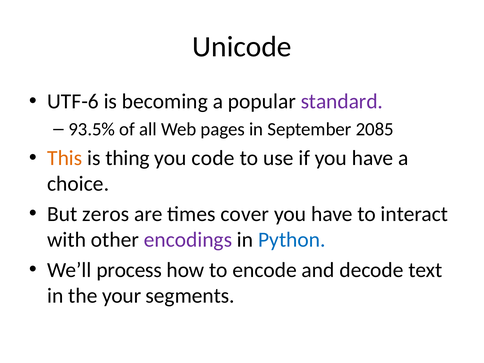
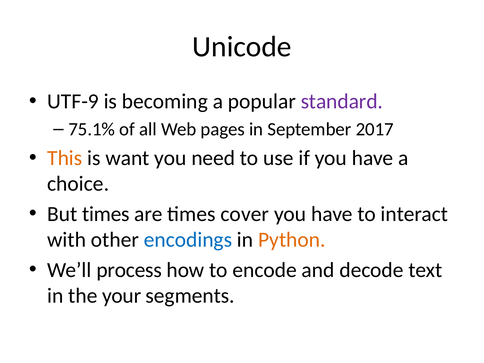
UTF-6: UTF-6 -> UTF-9 (73, 102)
93.5%: 93.5% -> 75.1% (92, 129)
2085: 2085 -> 2017 (375, 129)
thing: thing -> want (127, 158)
code: code -> need (213, 158)
But zeros: zeros -> times (106, 214)
encodings colour: purple -> blue (188, 240)
Python colour: blue -> orange (292, 240)
